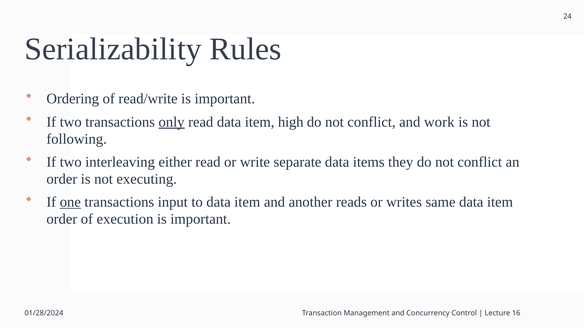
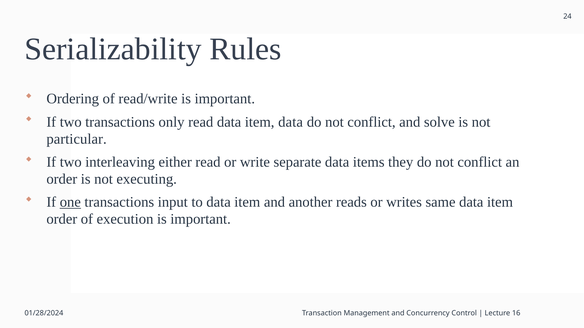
only underline: present -> none (172, 122)
item high: high -> data (291, 122)
work: work -> solve (439, 122)
following: following -> particular (77, 139)
